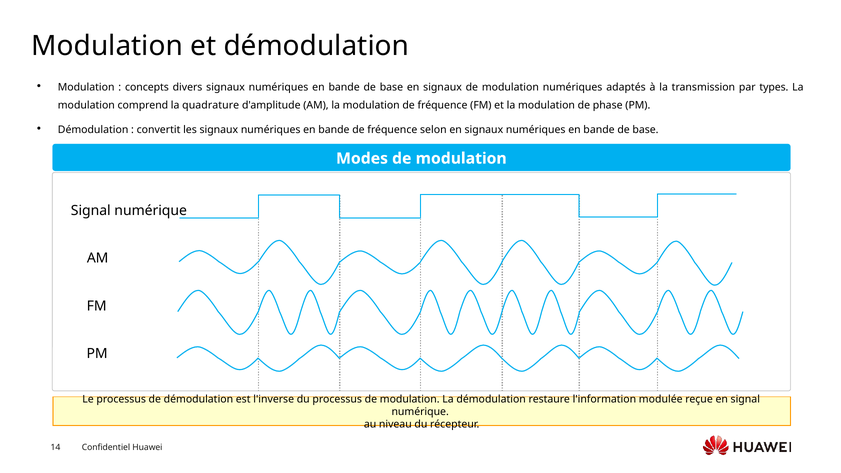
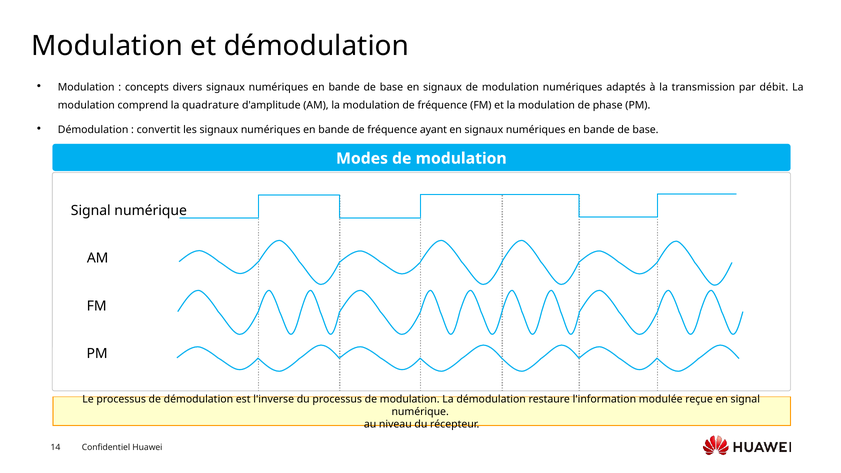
types: types -> débit (774, 87)
selon: selon -> ayant (433, 130)
